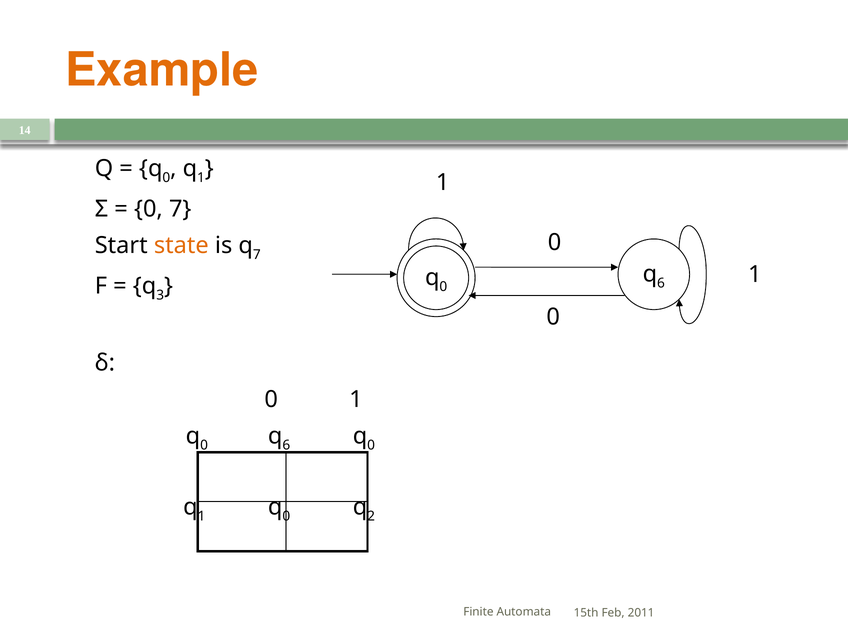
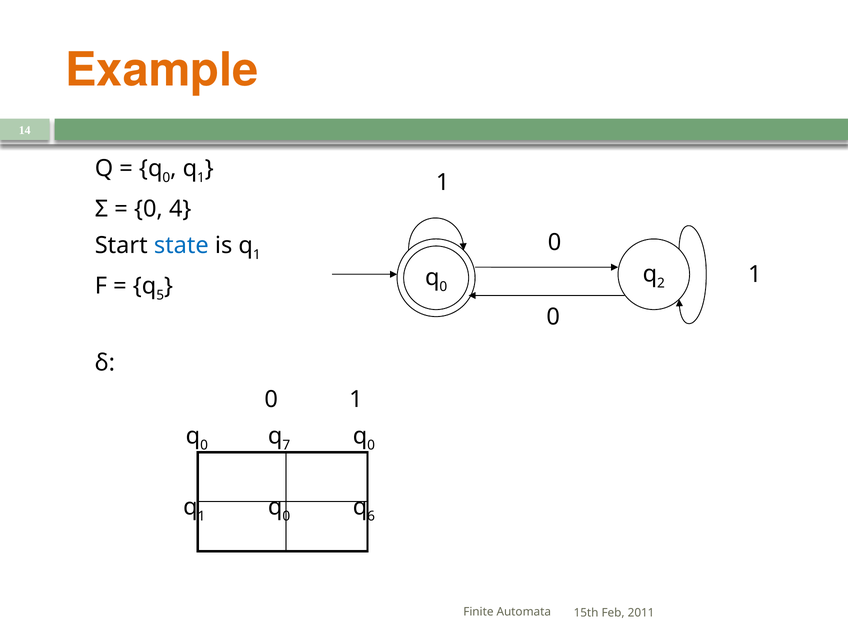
0 7: 7 -> 4 (180, 209)
state colour: orange -> blue (181, 245)
is q 7: 7 -> 1 (257, 255)
6: 6 -> 2 (661, 283)
3: 3 -> 5 (160, 295)
6: 6 -> 7 (286, 445)
2: 2 -> 6 (371, 516)
